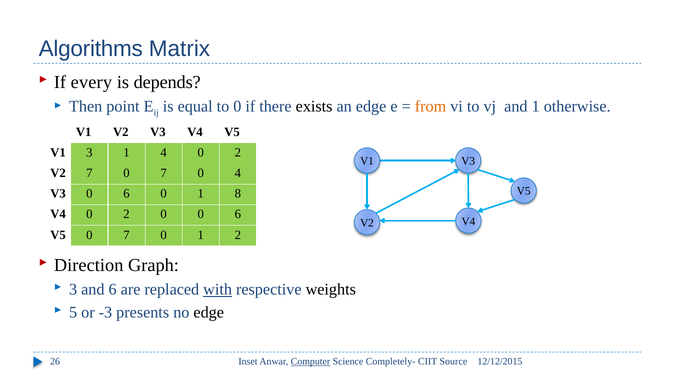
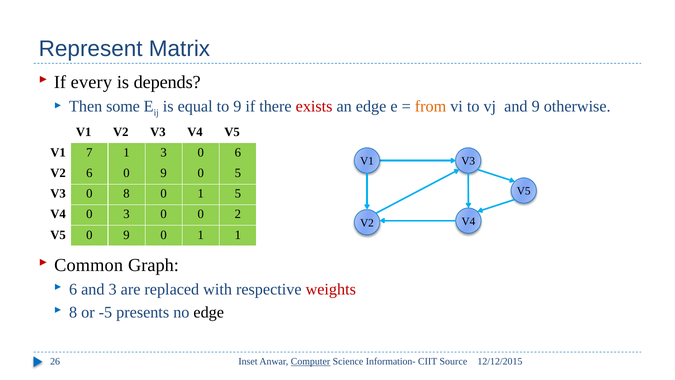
Algorithms: Algorithms -> Represent (91, 49)
point: point -> some (123, 106)
to 0: 0 -> 9 (237, 106)
exists colour: black -> red (314, 106)
and 1: 1 -> 9 (536, 106)
V1 3: 3 -> 7 (89, 153)
1 4: 4 -> 3 (164, 153)
2: 2 -> 6 (238, 153)
V2 7: 7 -> 6 (89, 173)
7: 7 -> 9 (164, 173)
0 4: 4 -> 5 (238, 173)
V3 0 6: 6 -> 8 (127, 194)
1 8: 8 -> 5 (238, 194)
V4 0 2: 2 -> 3 (127, 214)
0 0 6: 6 -> 2 (238, 214)
V5 0 7: 7 -> 9 (127, 235)
1 2: 2 -> 1 (238, 235)
Direction: Direction -> Common (89, 265)
3: 3 -> 6 (73, 289)
and 6: 6 -> 3 (113, 289)
with underline: present -> none (218, 289)
weights colour: black -> red (331, 289)
5: 5 -> 8 (73, 312)
-3: -3 -> -5 (105, 312)
Completely-: Completely- -> Information- (391, 361)
